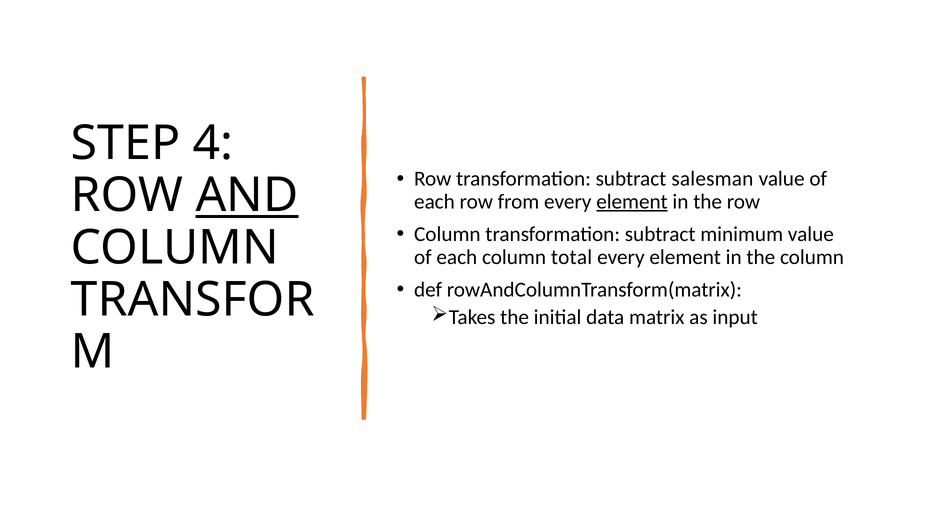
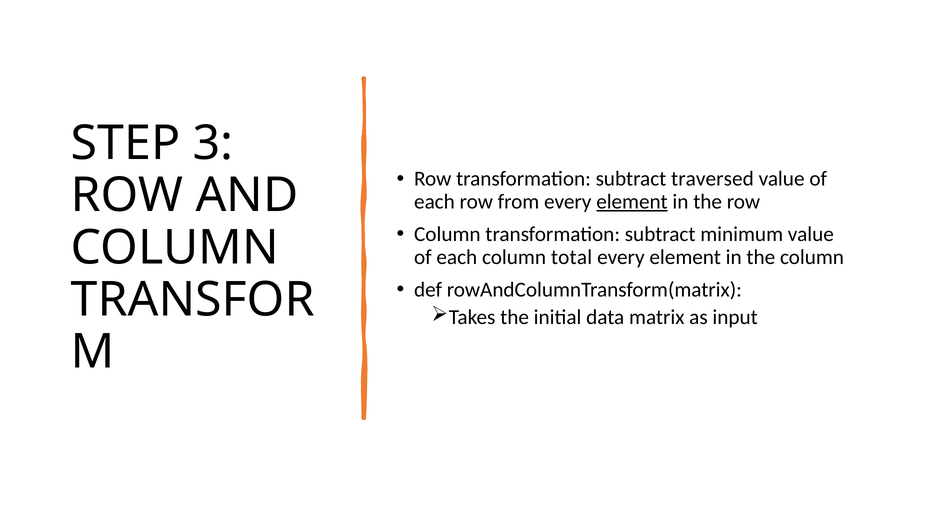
4: 4 -> 3 (213, 144)
salesman: salesman -> traversed (712, 179)
AND underline: present -> none (247, 196)
